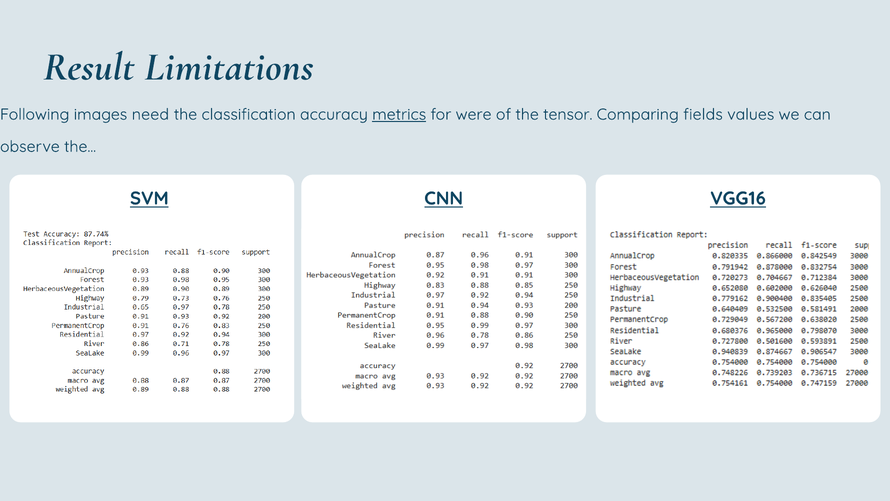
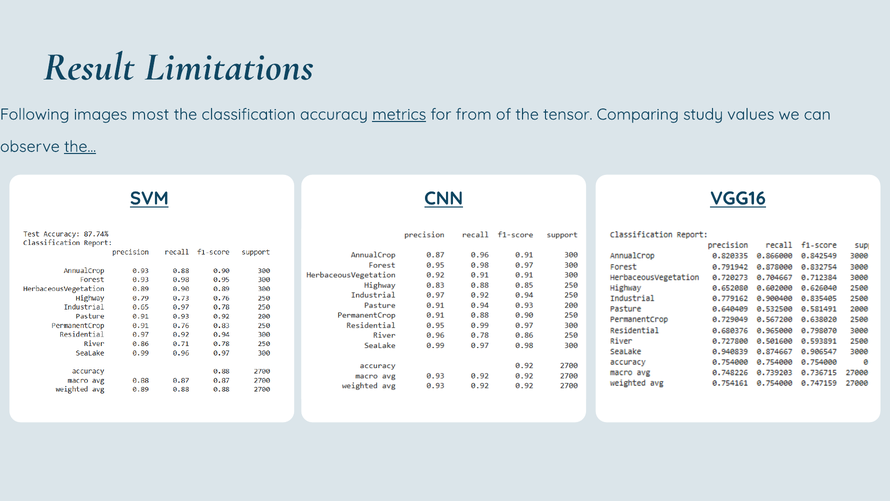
need: need -> most (150, 114)
were: were -> from (474, 114)
fields: fields -> study (703, 114)
the underline: none -> present (80, 147)
